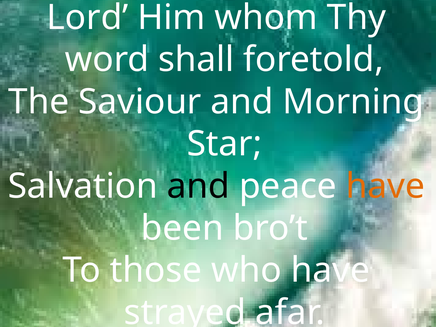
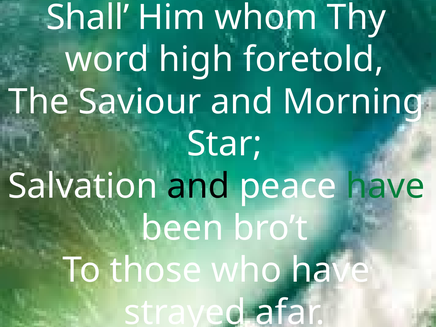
Lord: Lord -> Shall (88, 18)
shall: shall -> high (196, 60)
have colour: orange -> green (385, 186)
